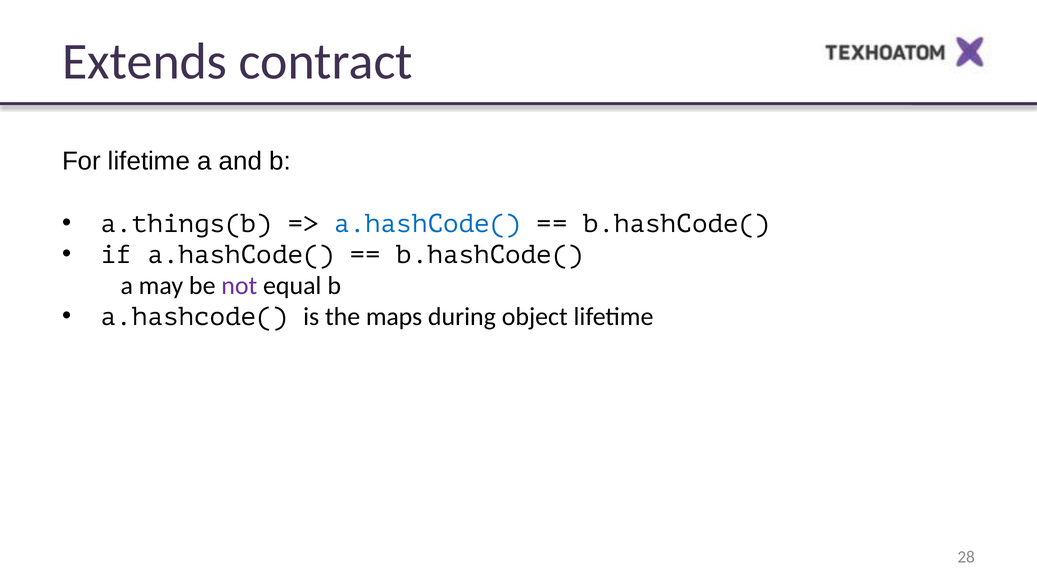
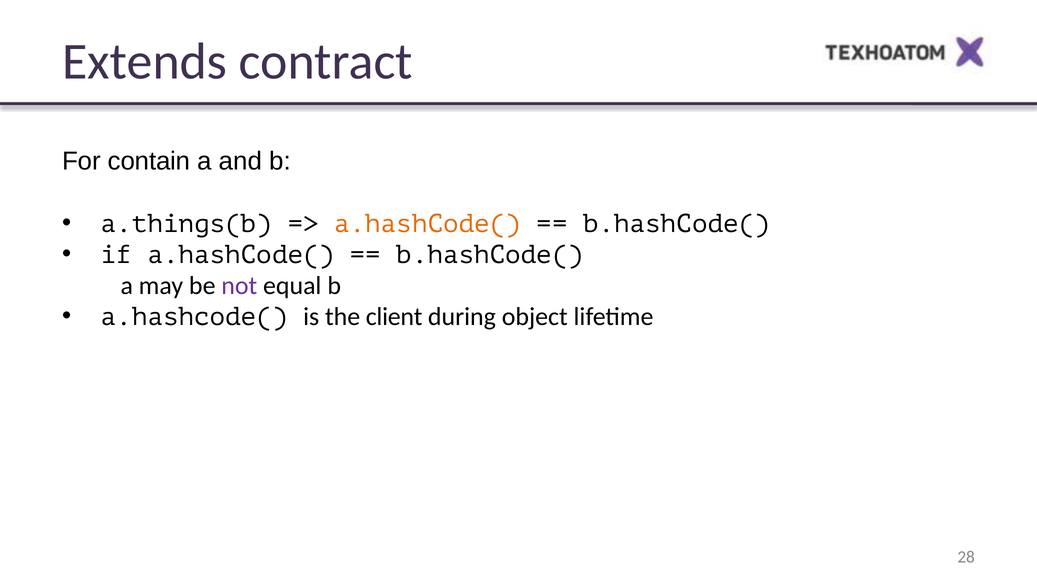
For lifetime: lifetime -> contain (149, 161)
a.hashCode( colour: blue -> orange (428, 224)
maps: maps -> client (394, 317)
